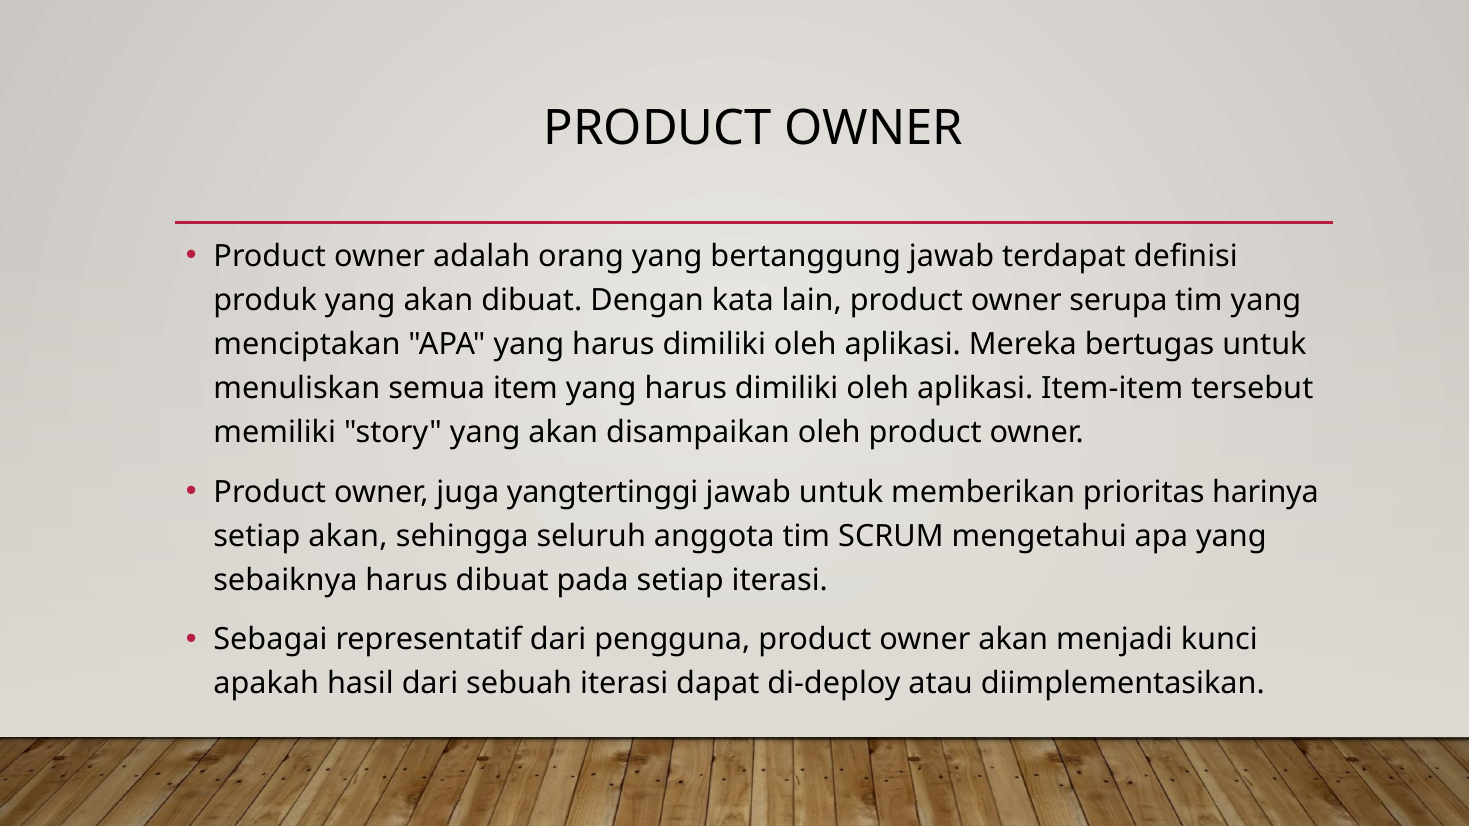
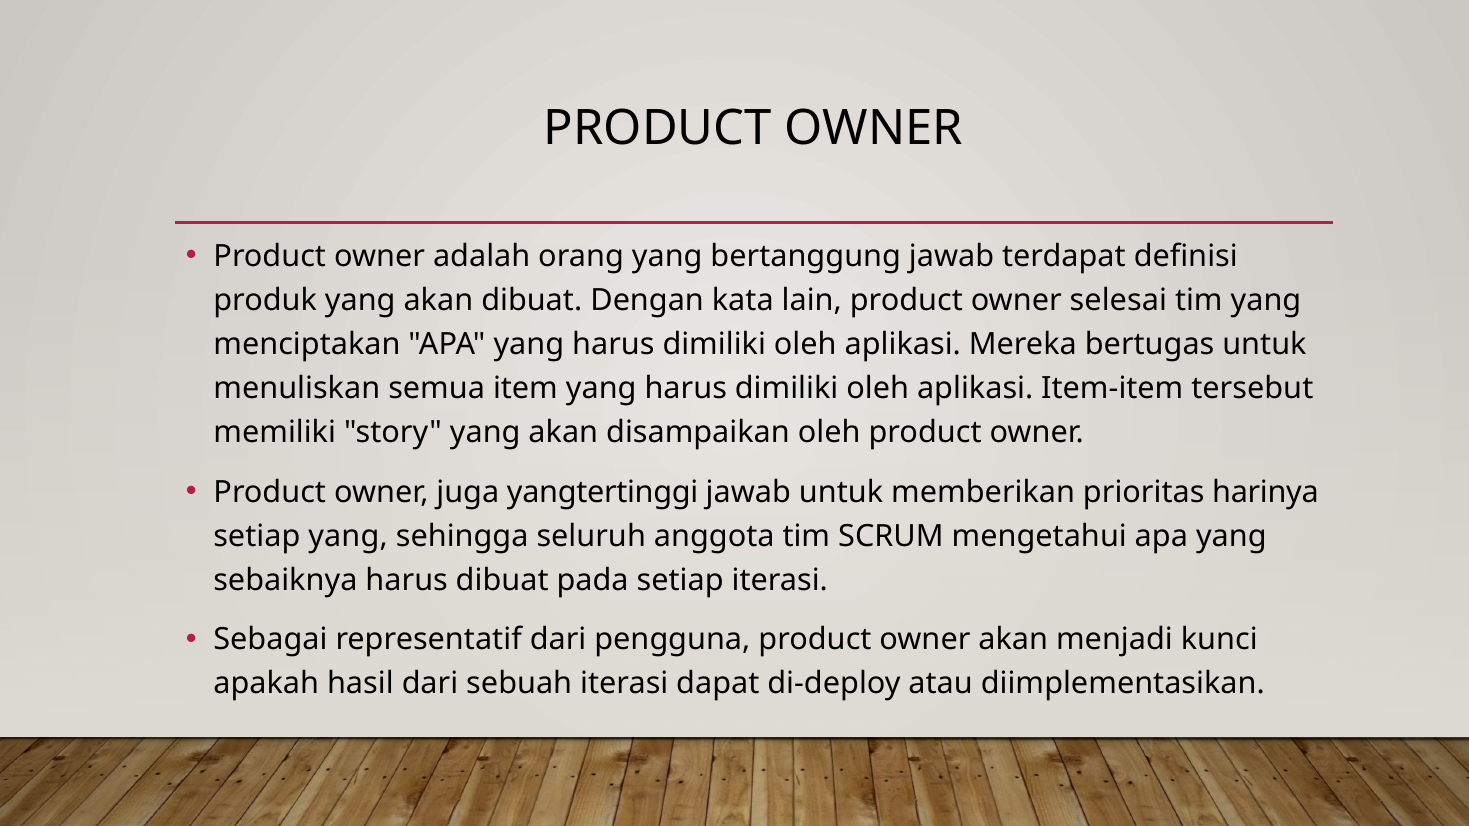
serupa: serupa -> selesai (1118, 301)
setiap akan: akan -> yang (348, 536)
